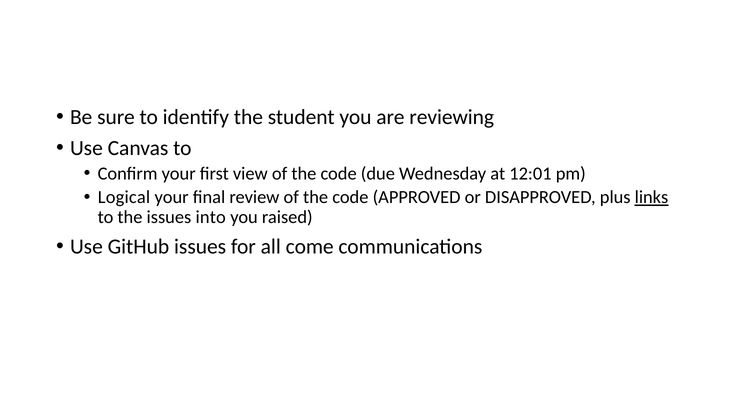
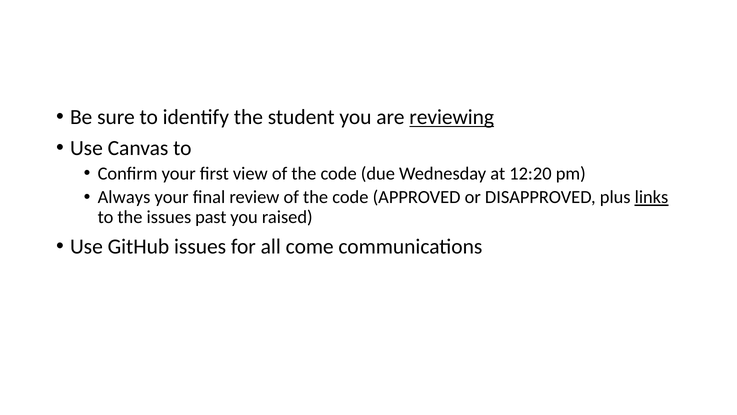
reviewing underline: none -> present (452, 117)
12:01: 12:01 -> 12:20 (530, 173)
Logical: Logical -> Always (124, 197)
into: into -> past (211, 217)
